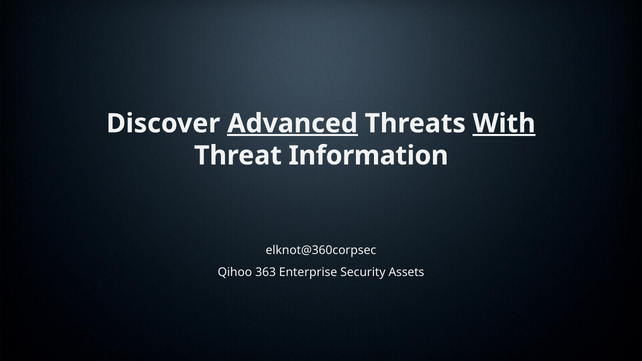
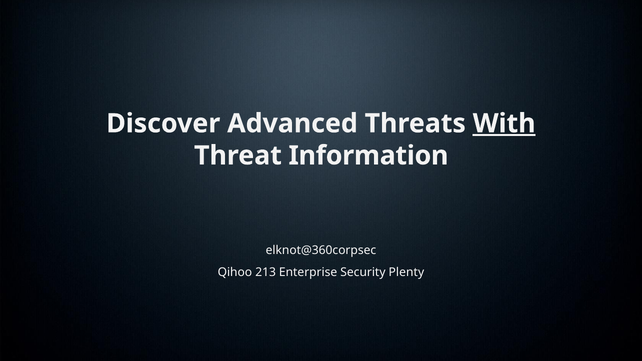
Advanced underline: present -> none (292, 124)
363: 363 -> 213 (266, 272)
Assets: Assets -> Plenty (406, 272)
